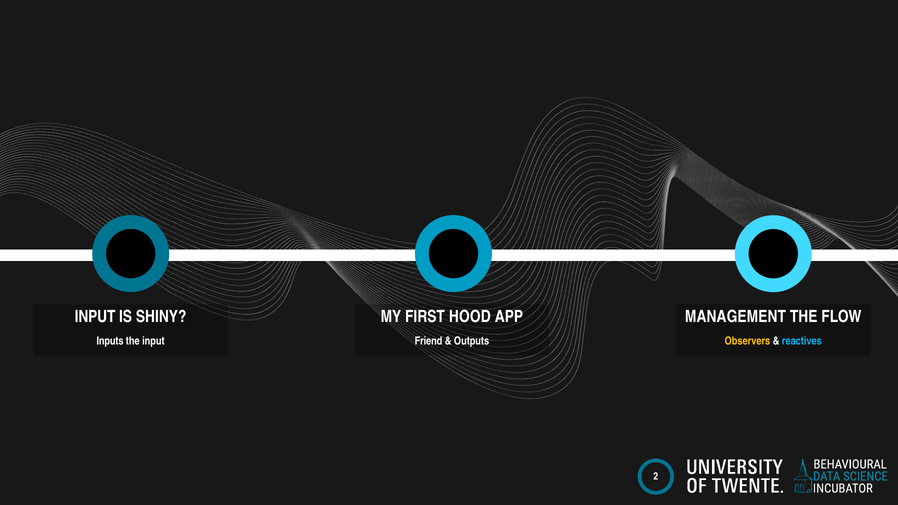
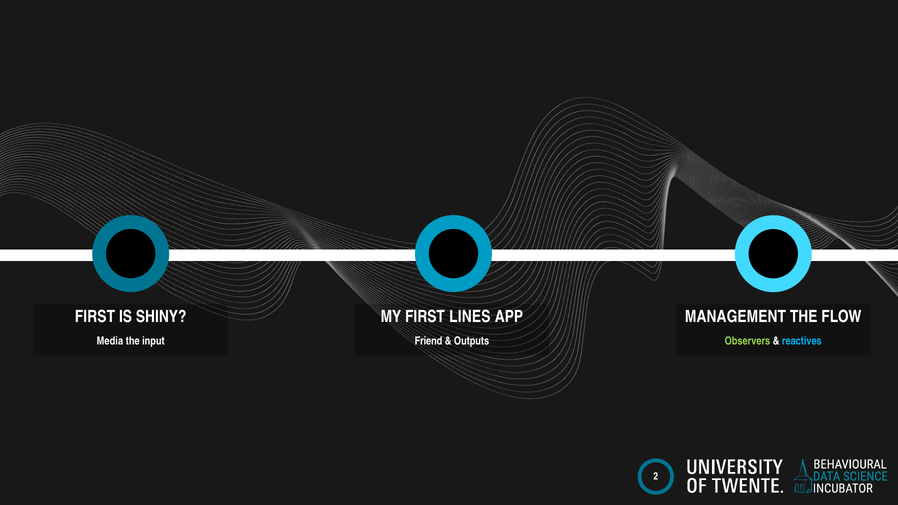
INPUT: INPUT -> FIRST (95, 317)
HOOD: HOOD -> LINES (470, 317)
Inputs: Inputs -> Media (110, 341)
Observers colour: yellow -> light green (747, 341)
